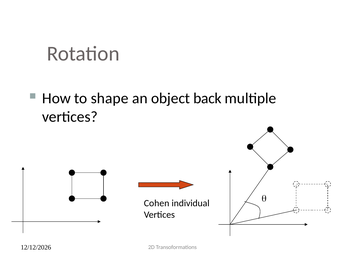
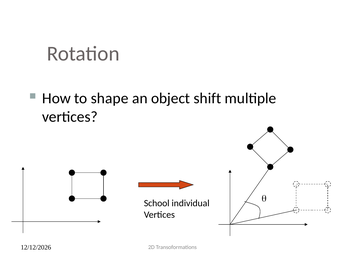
back: back -> shift (207, 98)
Cohen: Cohen -> School (157, 203)
